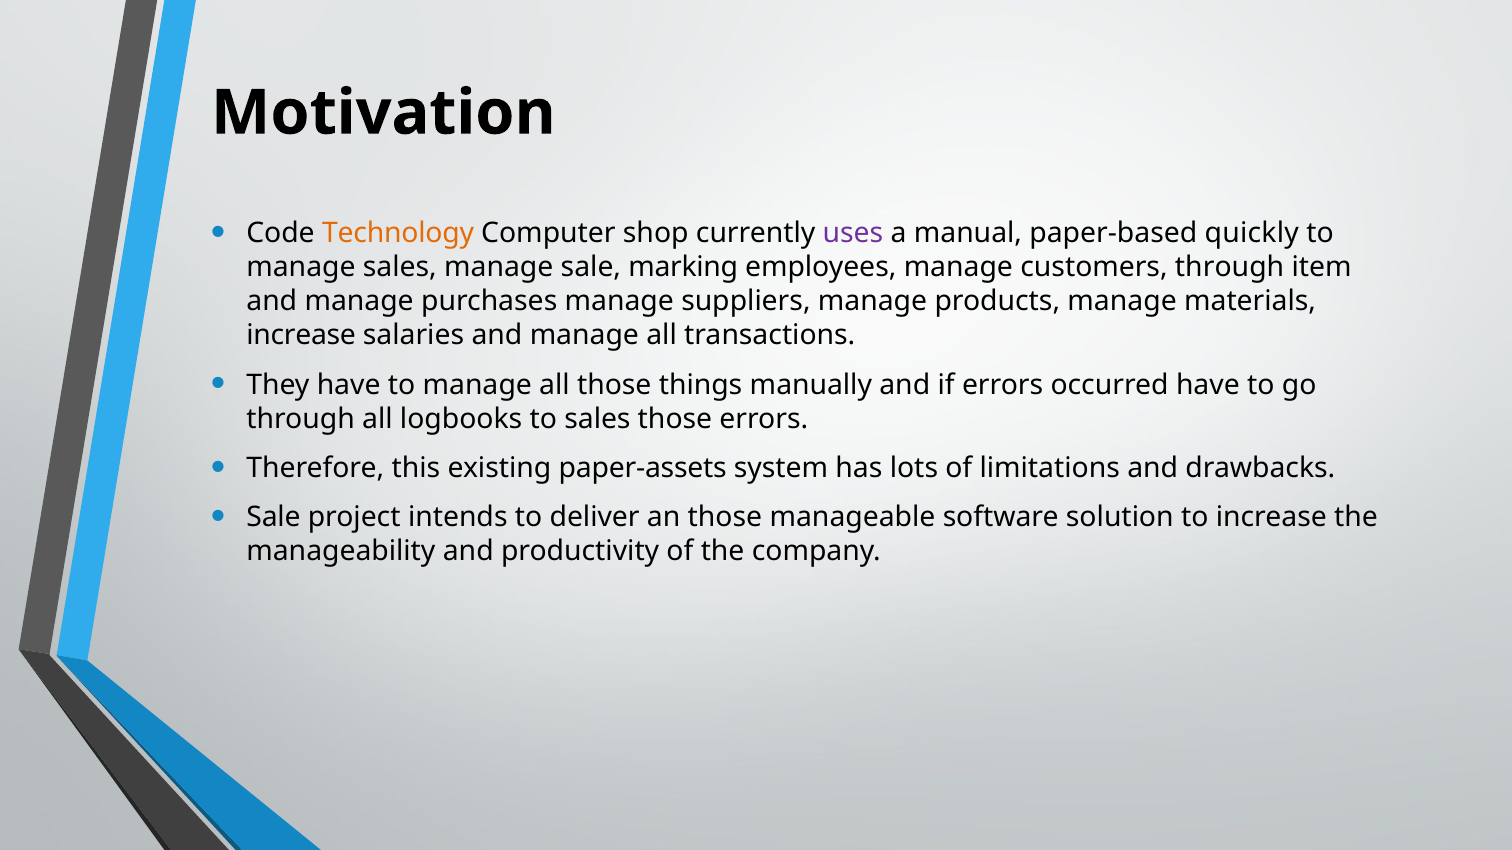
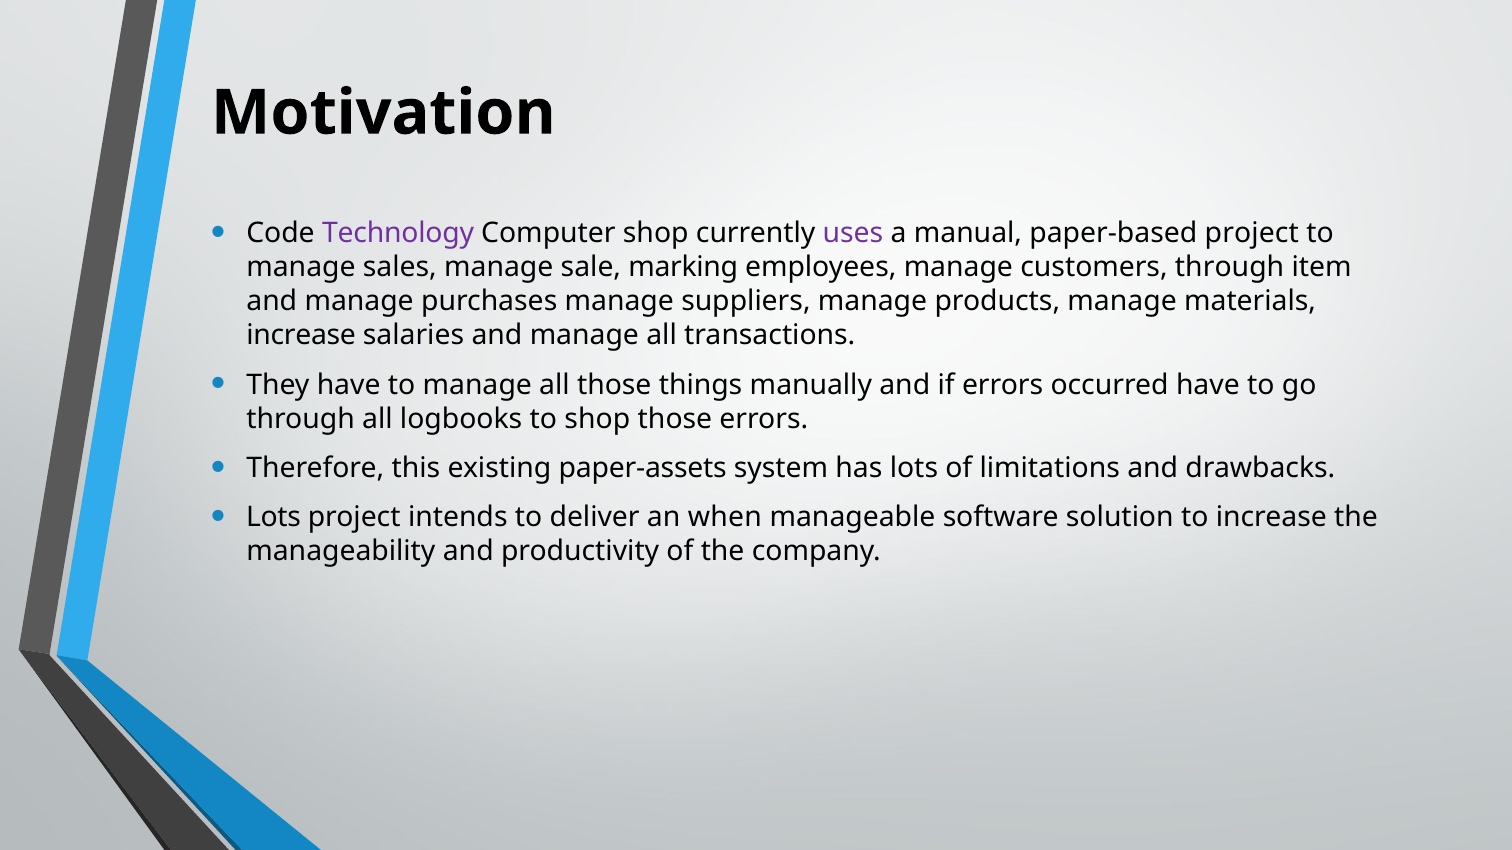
Technology colour: orange -> purple (398, 234)
paper-based quickly: quickly -> project (1252, 234)
to sales: sales -> shop (597, 419)
Sale: Sale -> Lots (274, 517)
an those: those -> when (725, 517)
